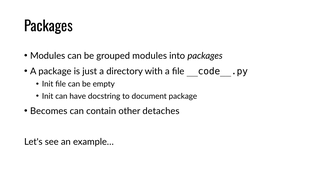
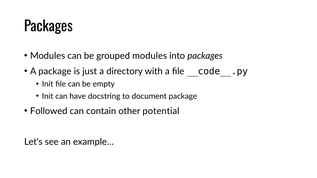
Becomes: Becomes -> Followed (49, 111)
detaches: detaches -> potential (161, 111)
